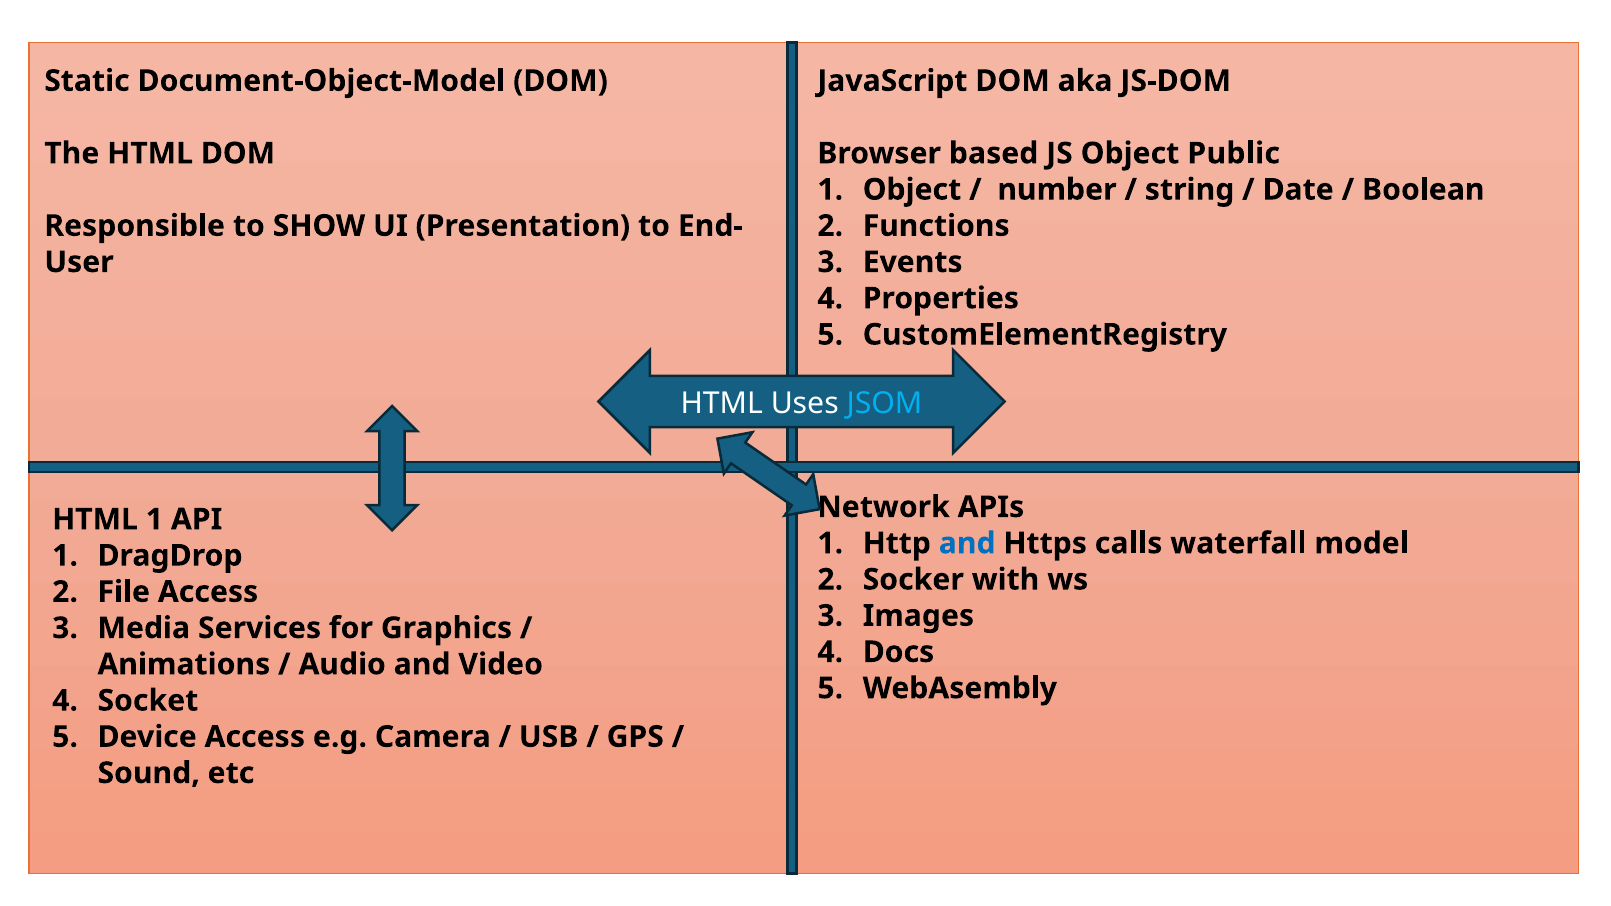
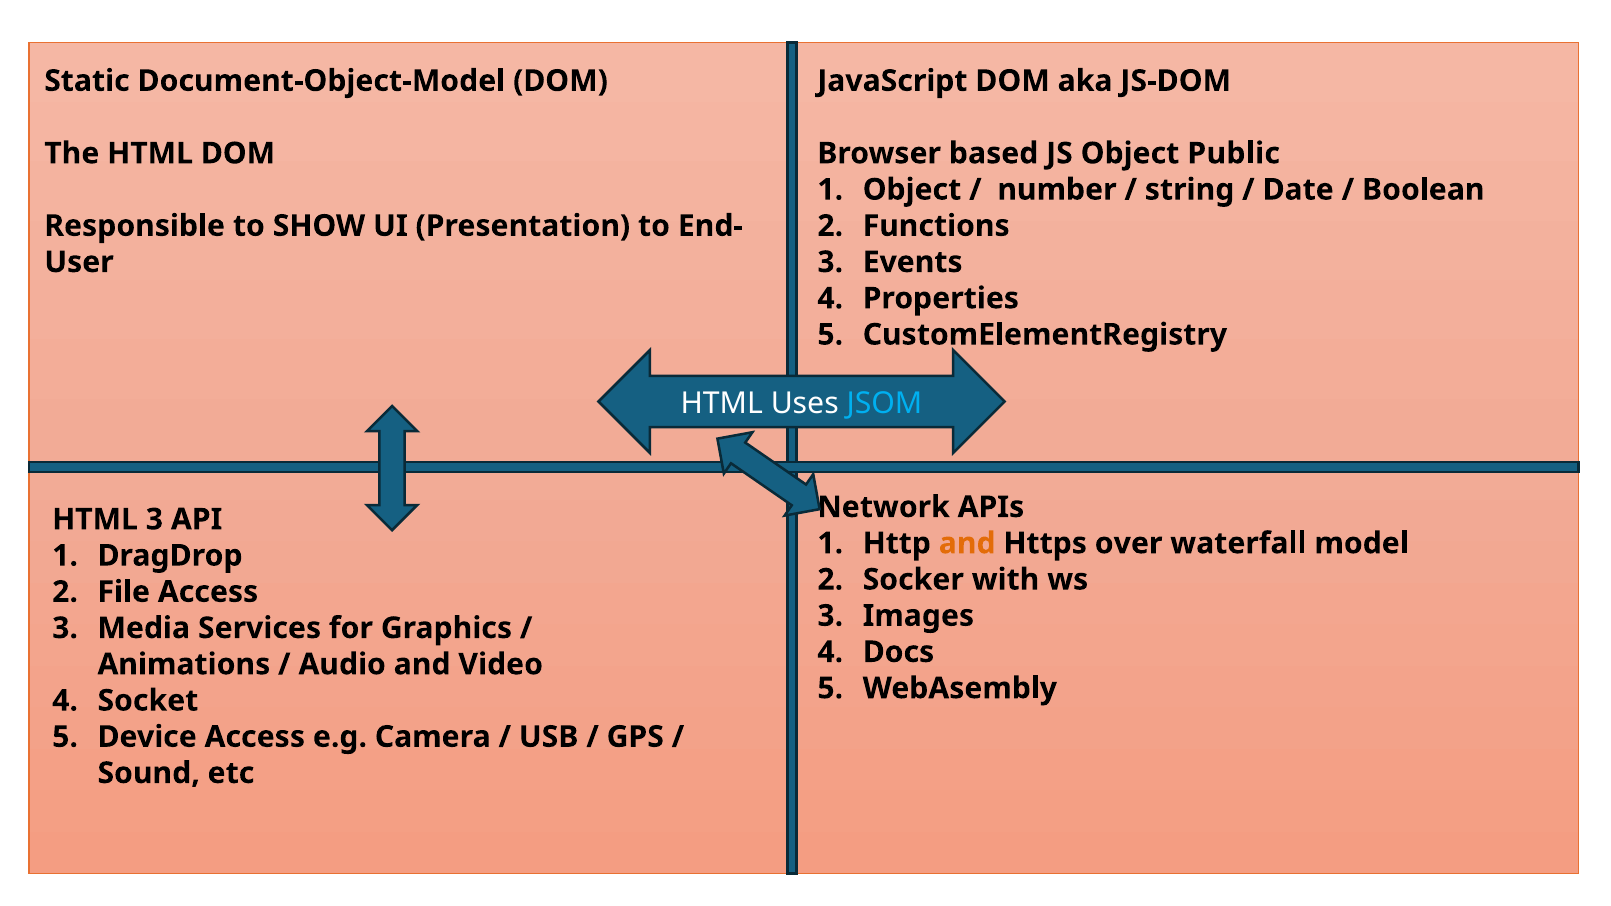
HTML 1: 1 -> 3 (154, 520)
and colour: blue -> orange (967, 543)
calls: calls -> over (1129, 543)
